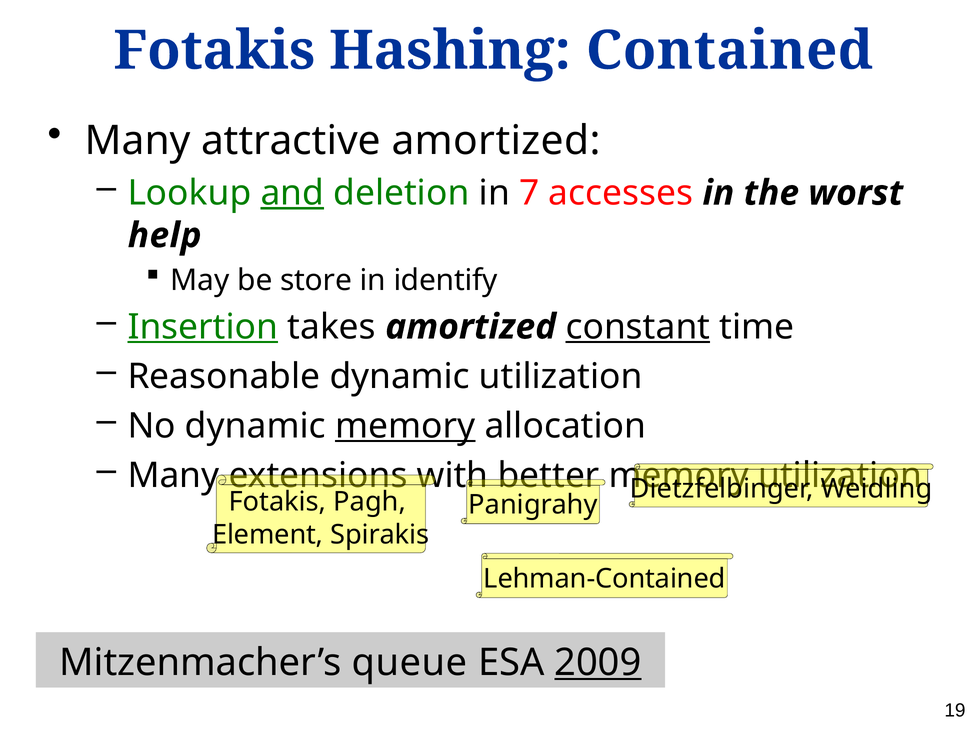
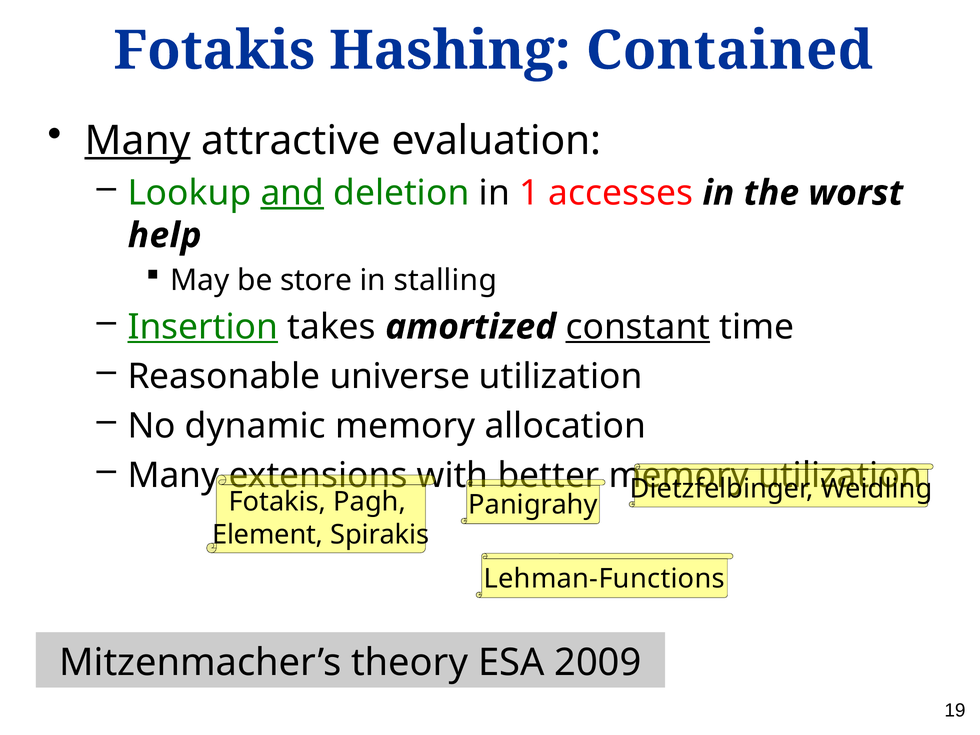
Many underline: none -> present (138, 141)
attractive amortized: amortized -> evaluation (496, 141)
7: 7 -> 1 (529, 193)
identify: identify -> stalling (445, 280)
Reasonable dynamic: dynamic -> universe (400, 376)
memory underline: present -> none (405, 426)
Lehman-Contained: Lehman-Contained -> Lehman-Functions (604, 579)
queue: queue -> theory (410, 663)
2009 underline: present -> none (598, 663)
